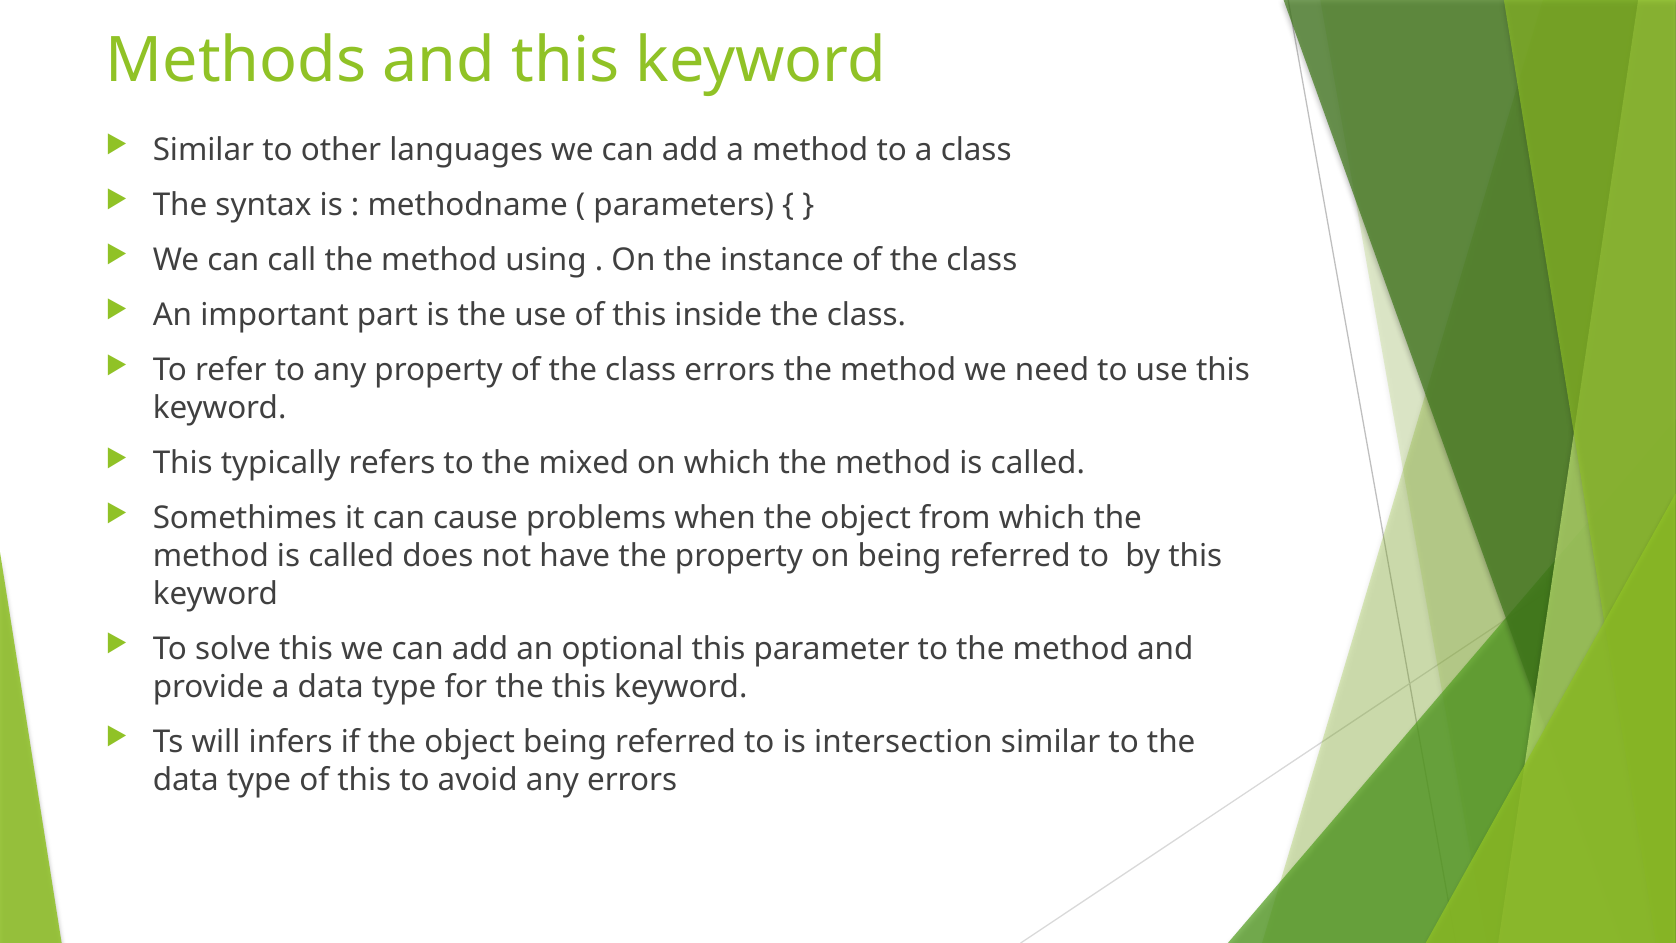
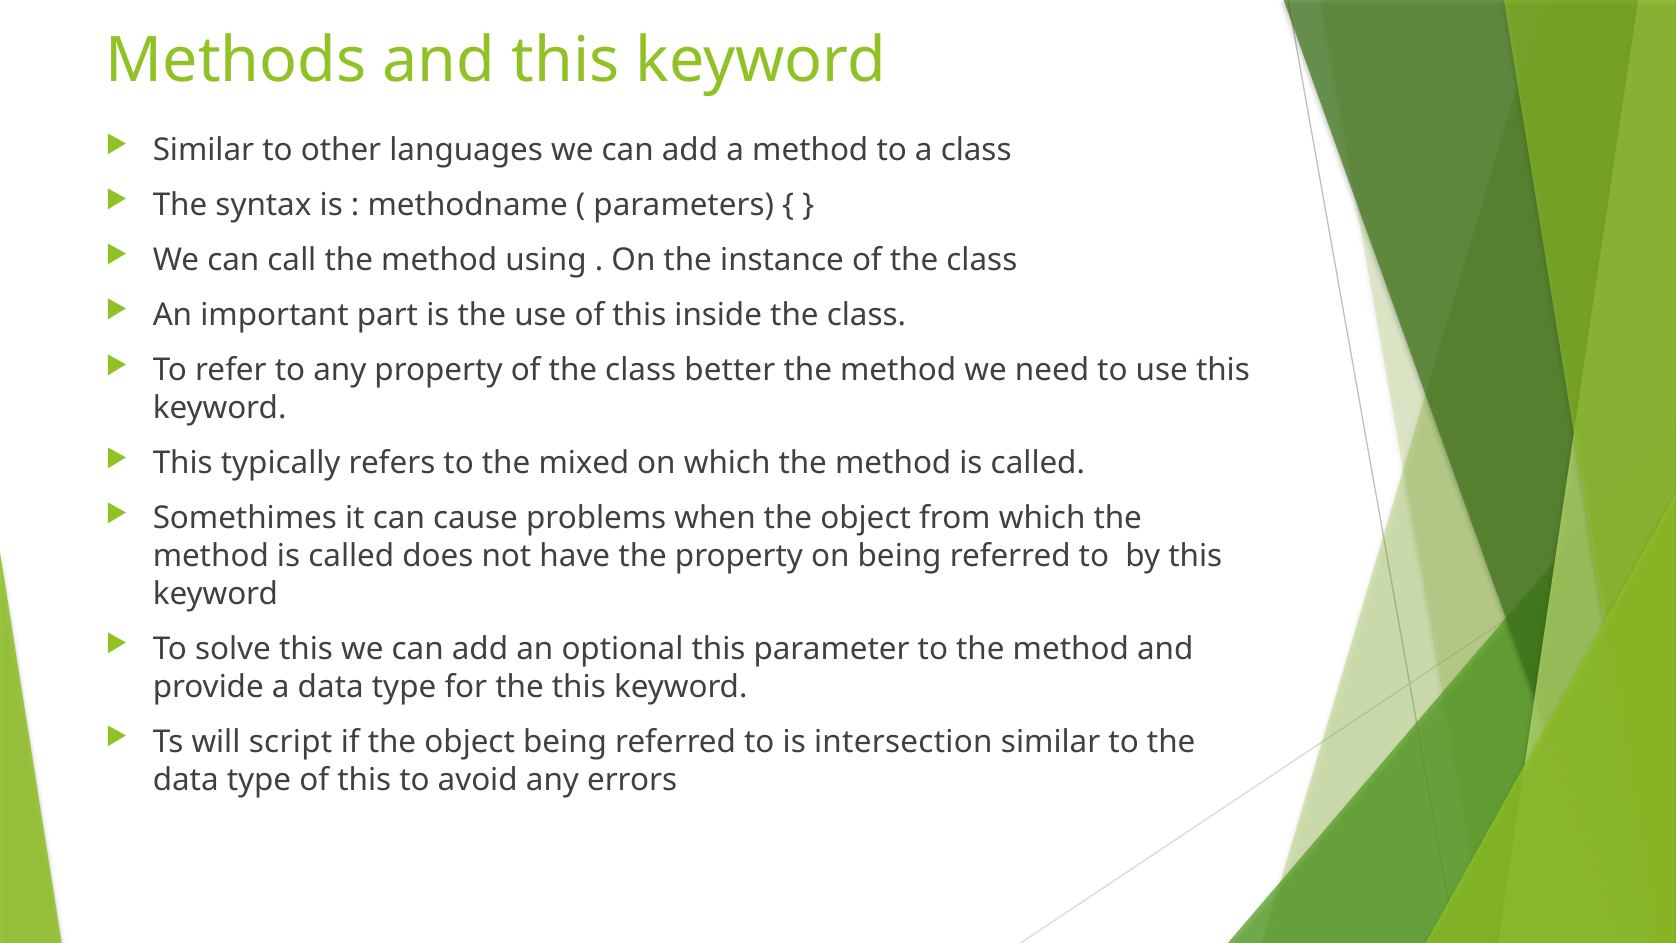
class errors: errors -> better (730, 370)
infers: infers -> script (291, 742)
